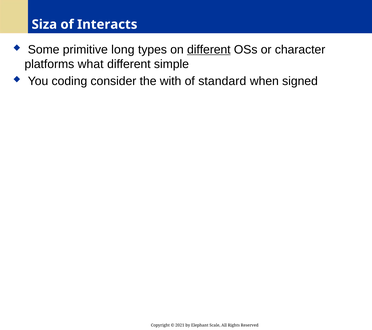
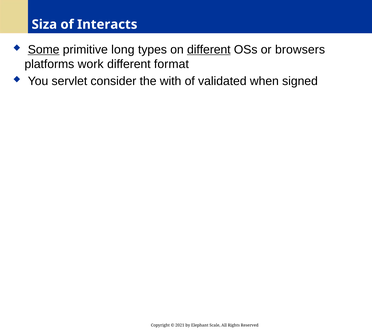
Some underline: none -> present (44, 49)
character: character -> browsers (300, 49)
what: what -> work (91, 64)
simple: simple -> format (171, 64)
coding: coding -> servlet (69, 81)
standard: standard -> validated (222, 81)
